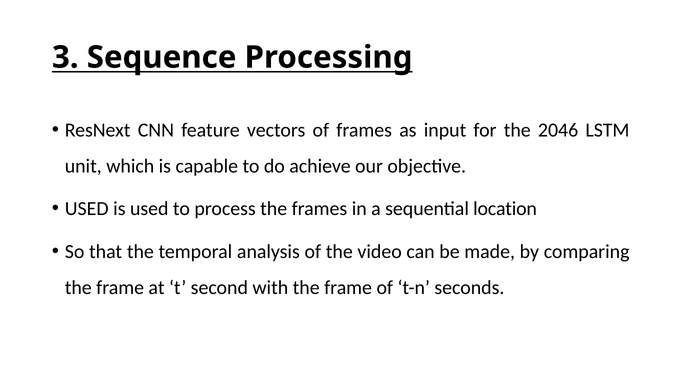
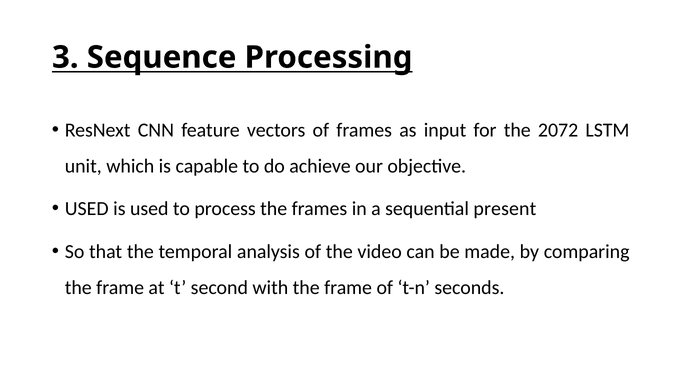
2046: 2046 -> 2072 (558, 130)
location: location -> present (505, 209)
